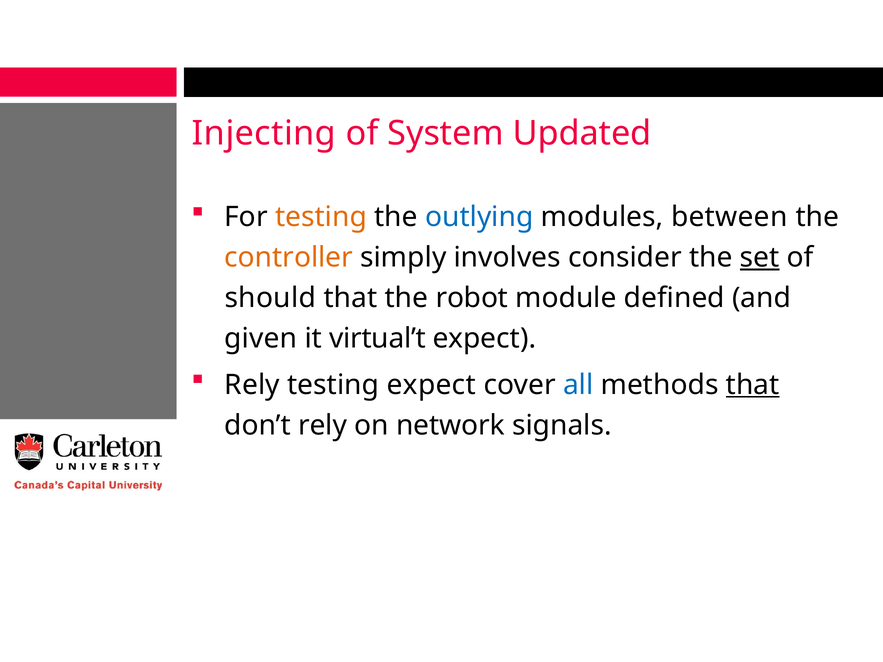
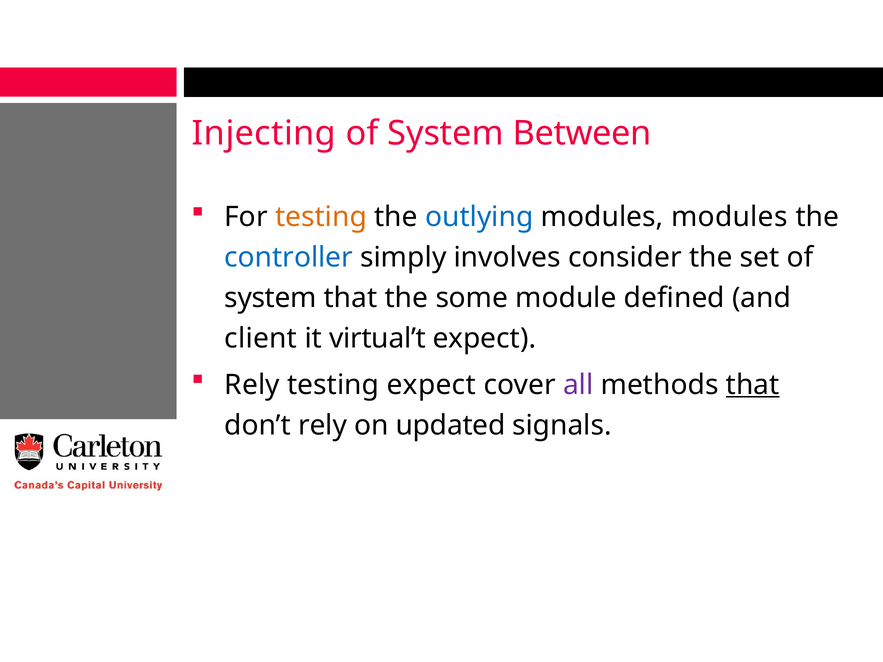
Updated: Updated -> Between (582, 133)
modules between: between -> modules (729, 217)
controller colour: orange -> blue (289, 258)
set underline: present -> none (760, 258)
should: should -> system (271, 298)
robot: robot -> some (472, 298)
given: given -> client (261, 339)
all colour: blue -> purple (578, 385)
network: network -> updated (451, 425)
